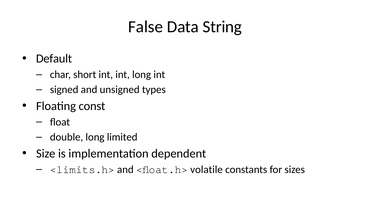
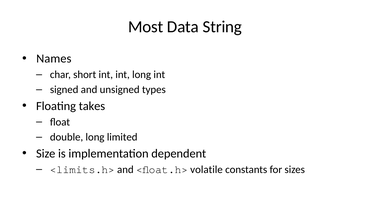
False: False -> Most (146, 27)
Default: Default -> Names (54, 59)
const: const -> takes (92, 106)
